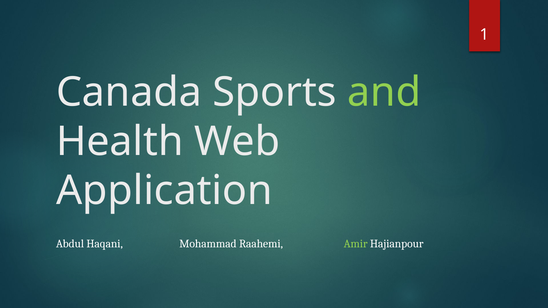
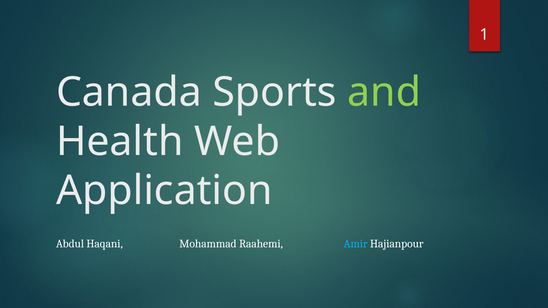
Amir colour: light green -> light blue (356, 244)
